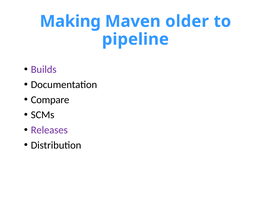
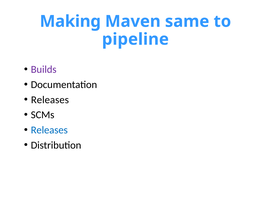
older: older -> same (187, 21)
Compare: Compare -> Releases (50, 100)
Releases colour: purple -> blue (49, 130)
